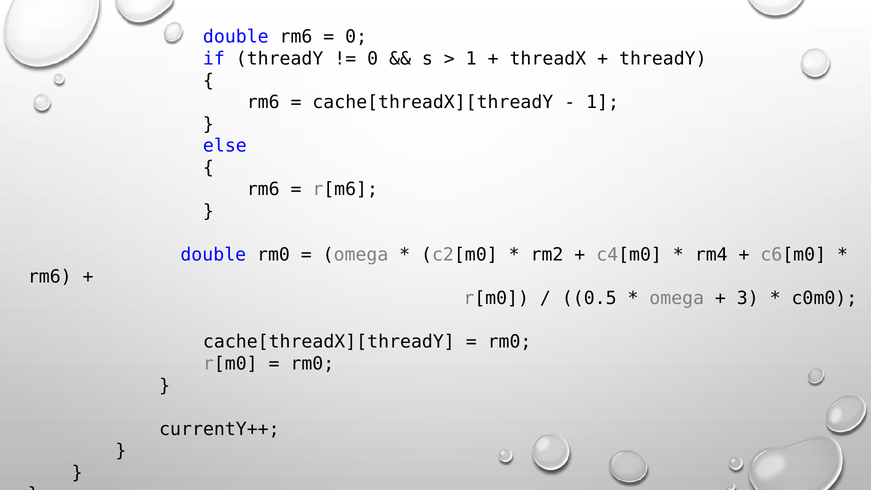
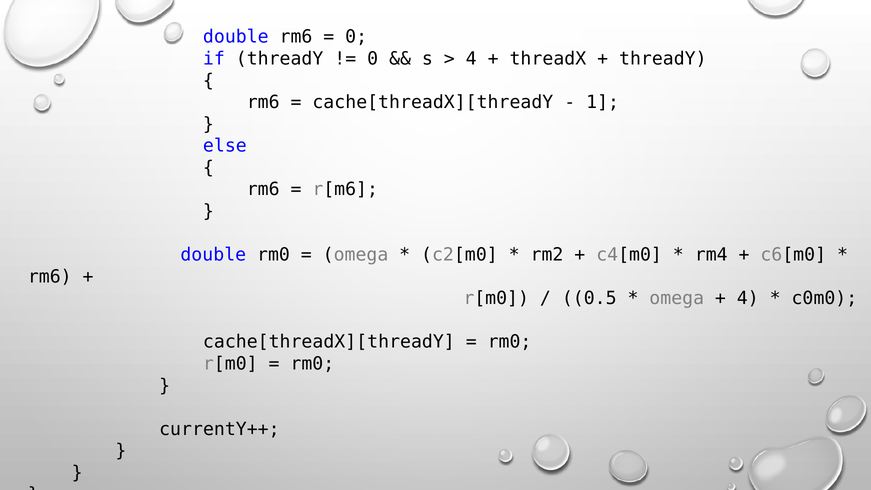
1: 1 -> 4 (471, 59)
3: 3 -> 4 (748, 298)
